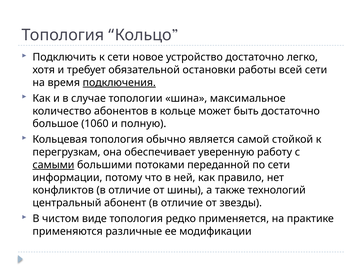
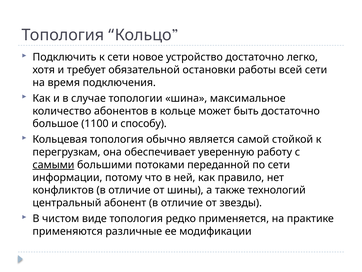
подключения underline: present -> none (119, 82)
1060: 1060 -> 1100 (95, 123)
полную: полную -> способу (144, 123)
